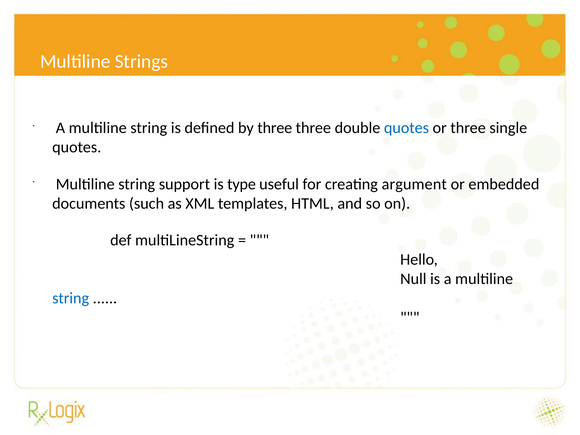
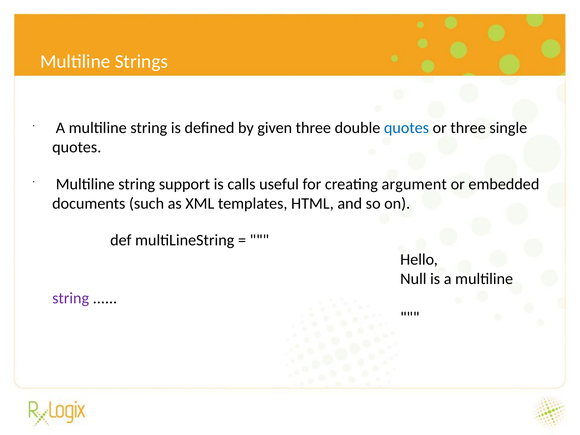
by three: three -> given (275, 128)
type: type -> calls (241, 184)
string colour: blue -> purple (71, 298)
